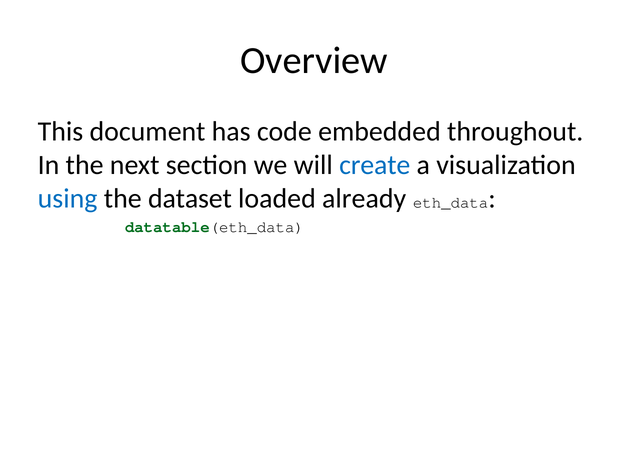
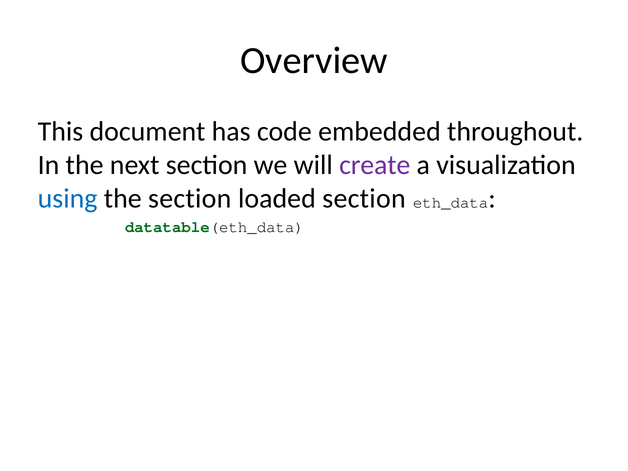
create colour: blue -> purple (375, 165)
the dataset: dataset -> section (190, 199)
loaded already: already -> section (364, 199)
